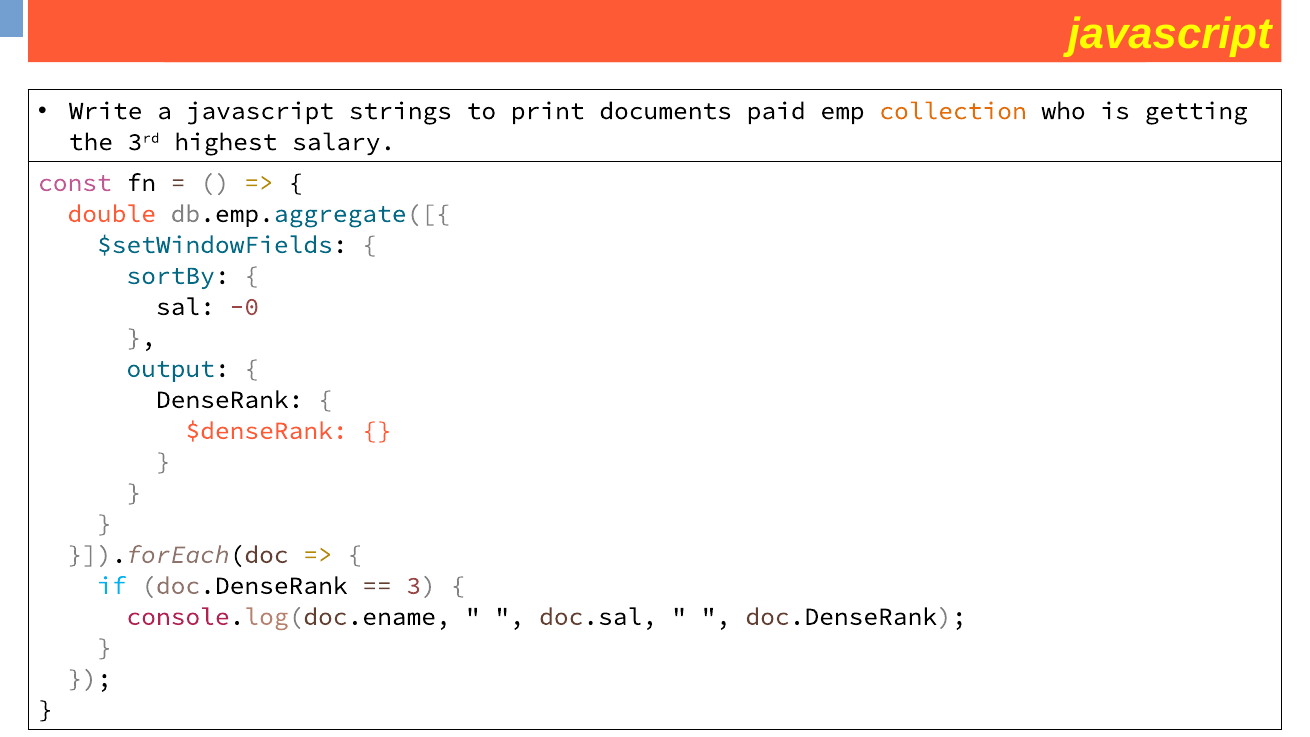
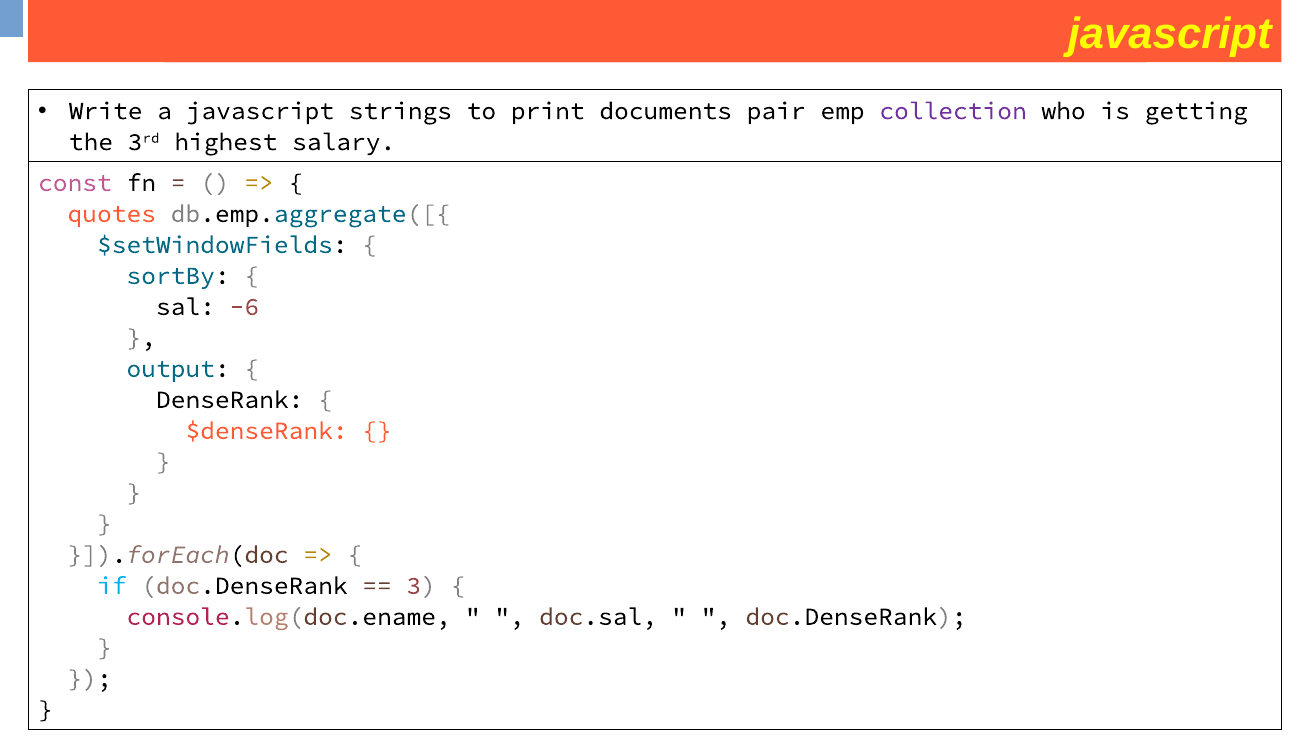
paid: paid -> pair (776, 111)
collection colour: orange -> purple (953, 111)
double: double -> quotes (112, 214)
-0: -0 -> -6 (244, 307)
